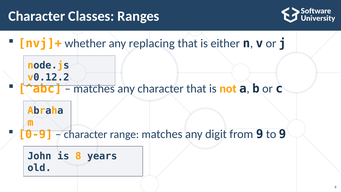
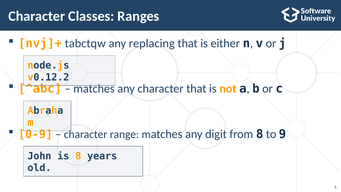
whether: whether -> tabctqw (85, 43)
from 9: 9 -> 8 (260, 134)
